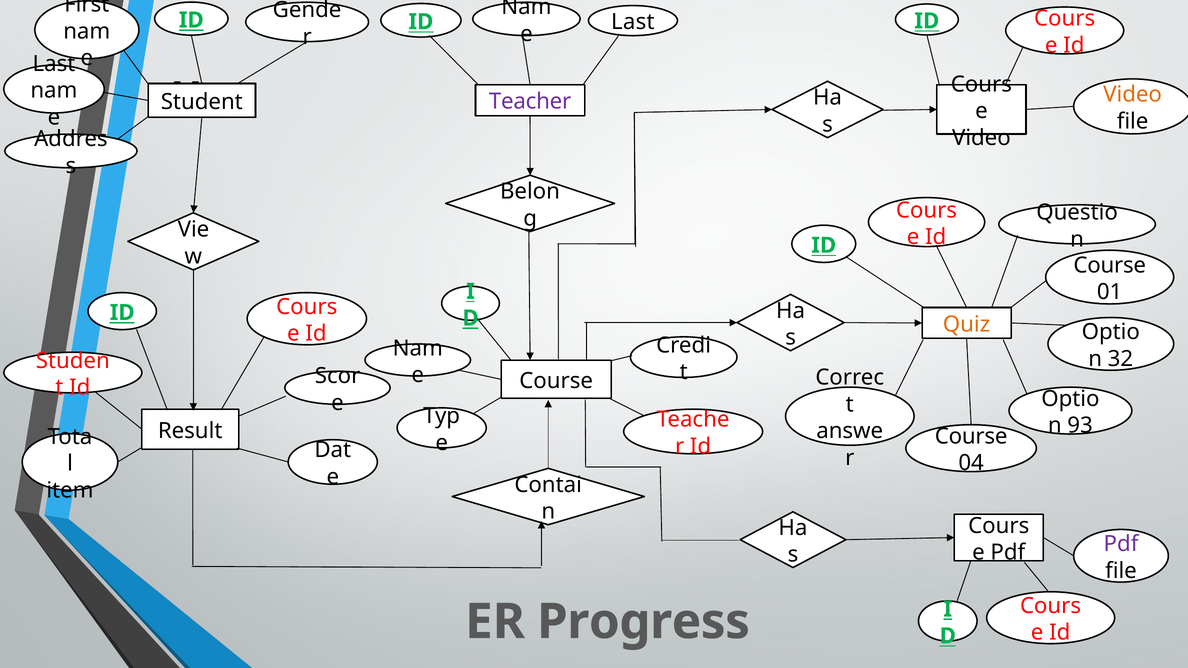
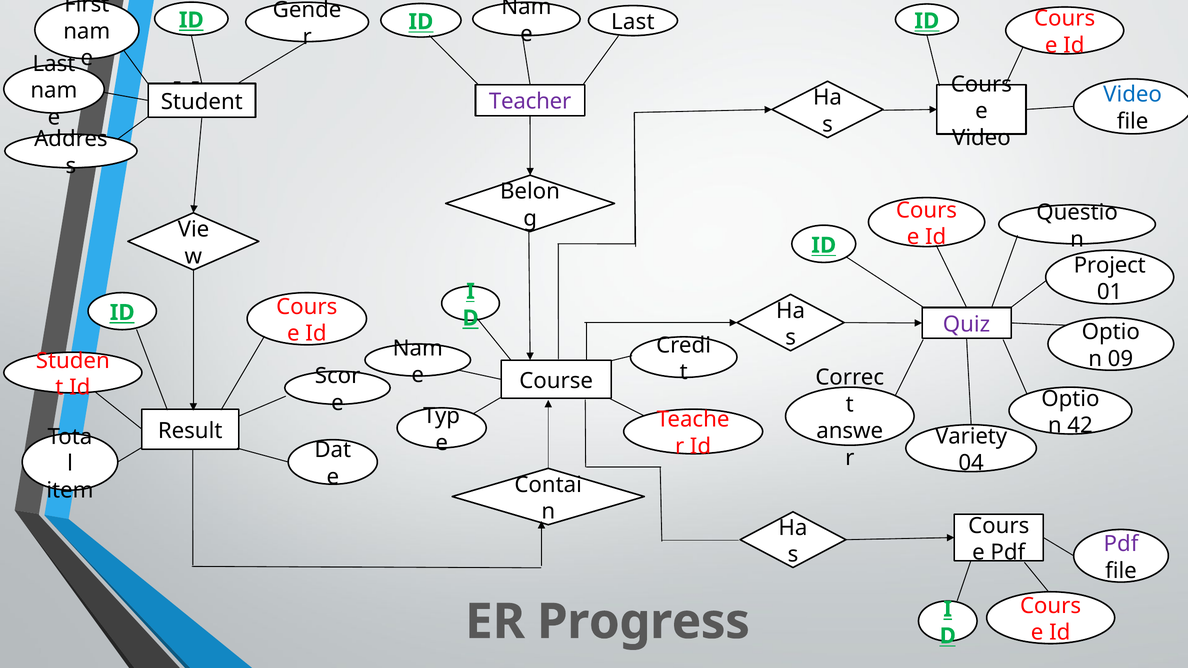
Video colour: orange -> blue (1133, 95)
Course: Course -> Project (1110, 265)
Quiz colour: orange -> purple (967, 325)
32: 32 -> 09 (1120, 359)
93: 93 -> 42 (1080, 426)
Course: Course -> Variety (971, 436)
